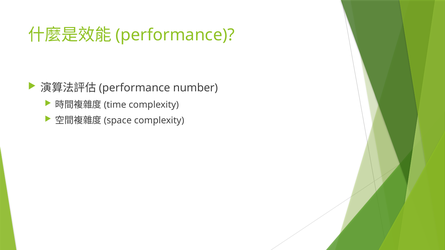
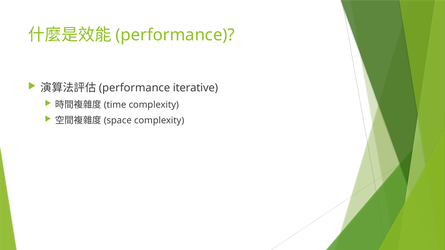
number: number -> iterative (195, 88)
